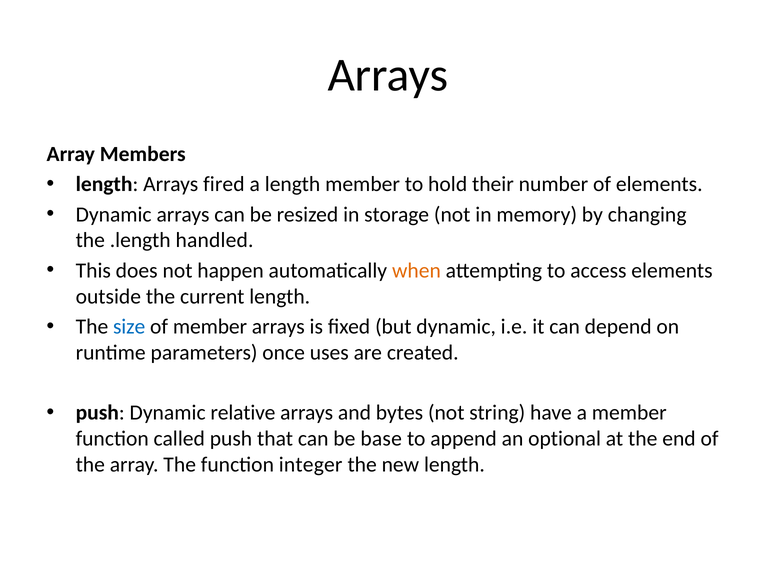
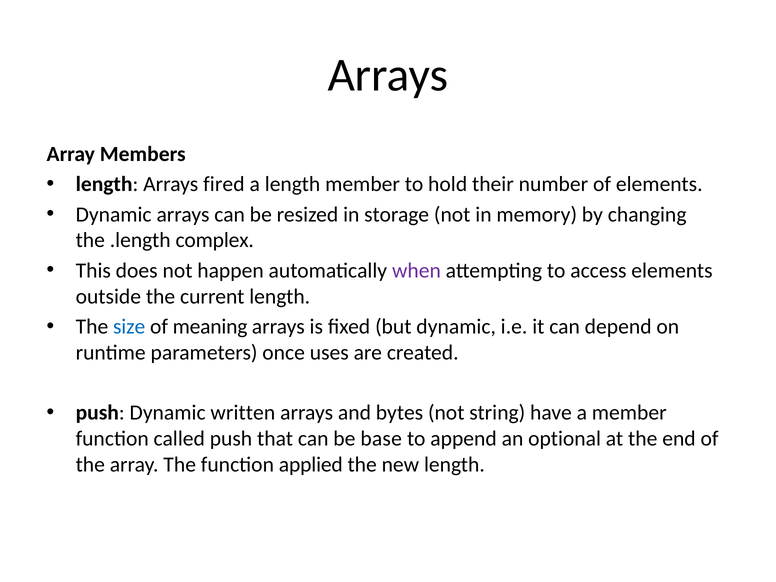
handled: handled -> complex (215, 240)
when colour: orange -> purple (416, 271)
of member: member -> meaning (210, 327)
relative: relative -> written (243, 413)
integer: integer -> applied (311, 465)
